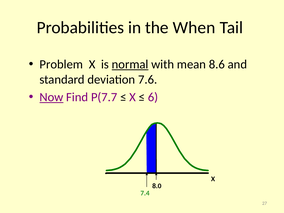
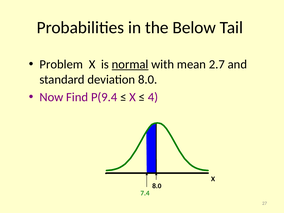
When: When -> Below (194, 27)
8.6: 8.6 -> 2.7 (217, 64)
deviation 7.6: 7.6 -> 8.0 (148, 79)
Now underline: present -> none (51, 97)
P(7.7: P(7.7 -> P(9.4 (104, 97)
6: 6 -> 4 (153, 97)
